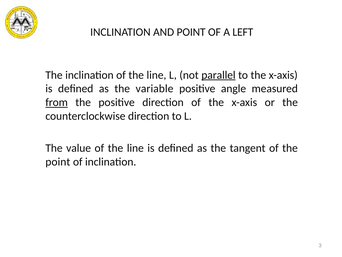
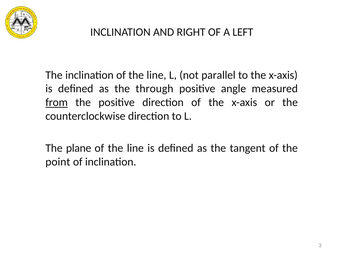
AND POINT: POINT -> RIGHT (191, 32)
parallel underline: present -> none (218, 75)
variable: variable -> through (155, 89)
value: value -> plane (79, 148)
